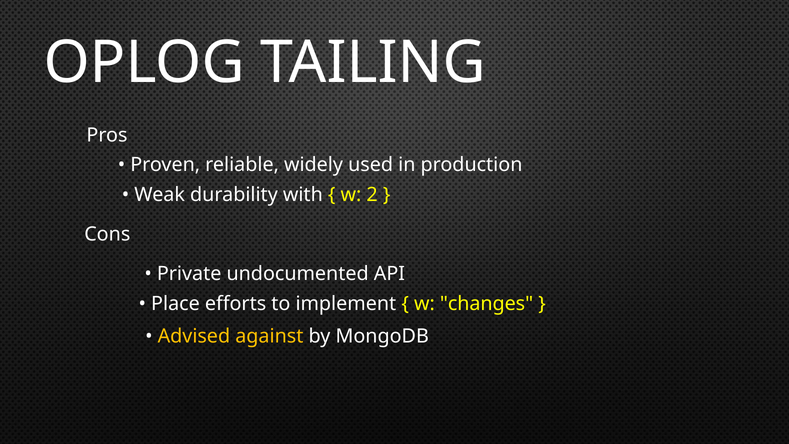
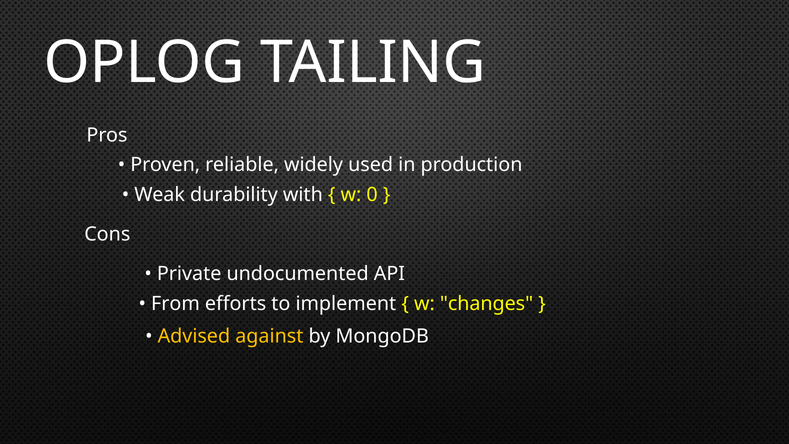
2: 2 -> 0 (372, 195)
Place: Place -> From (175, 304)
